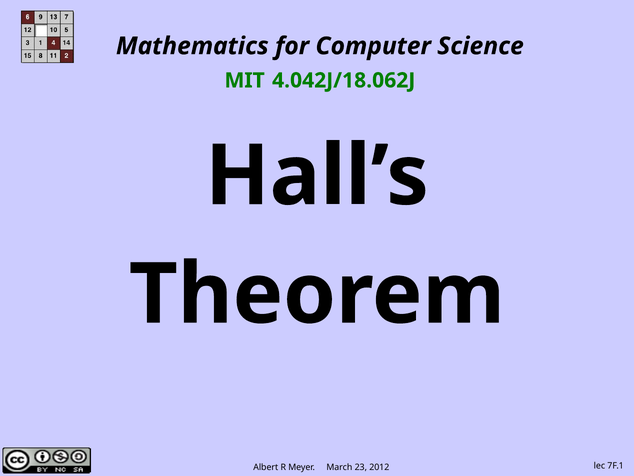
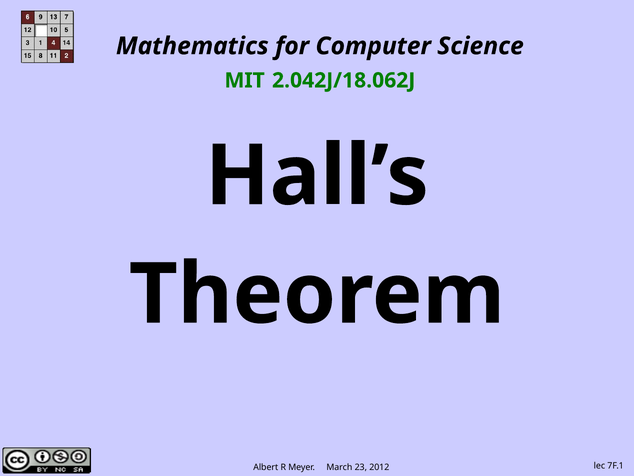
4.042J/18.062J: 4.042J/18.062J -> 2.042J/18.062J (344, 80)
